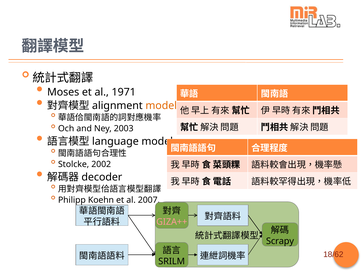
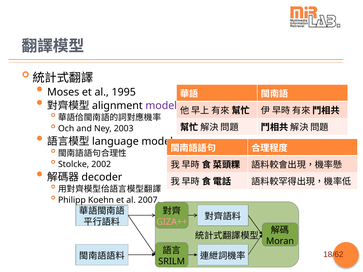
1971: 1971 -> 1995 (124, 92)
model colour: orange -> purple (161, 106)
Scrapy: Scrapy -> Moran (280, 241)
